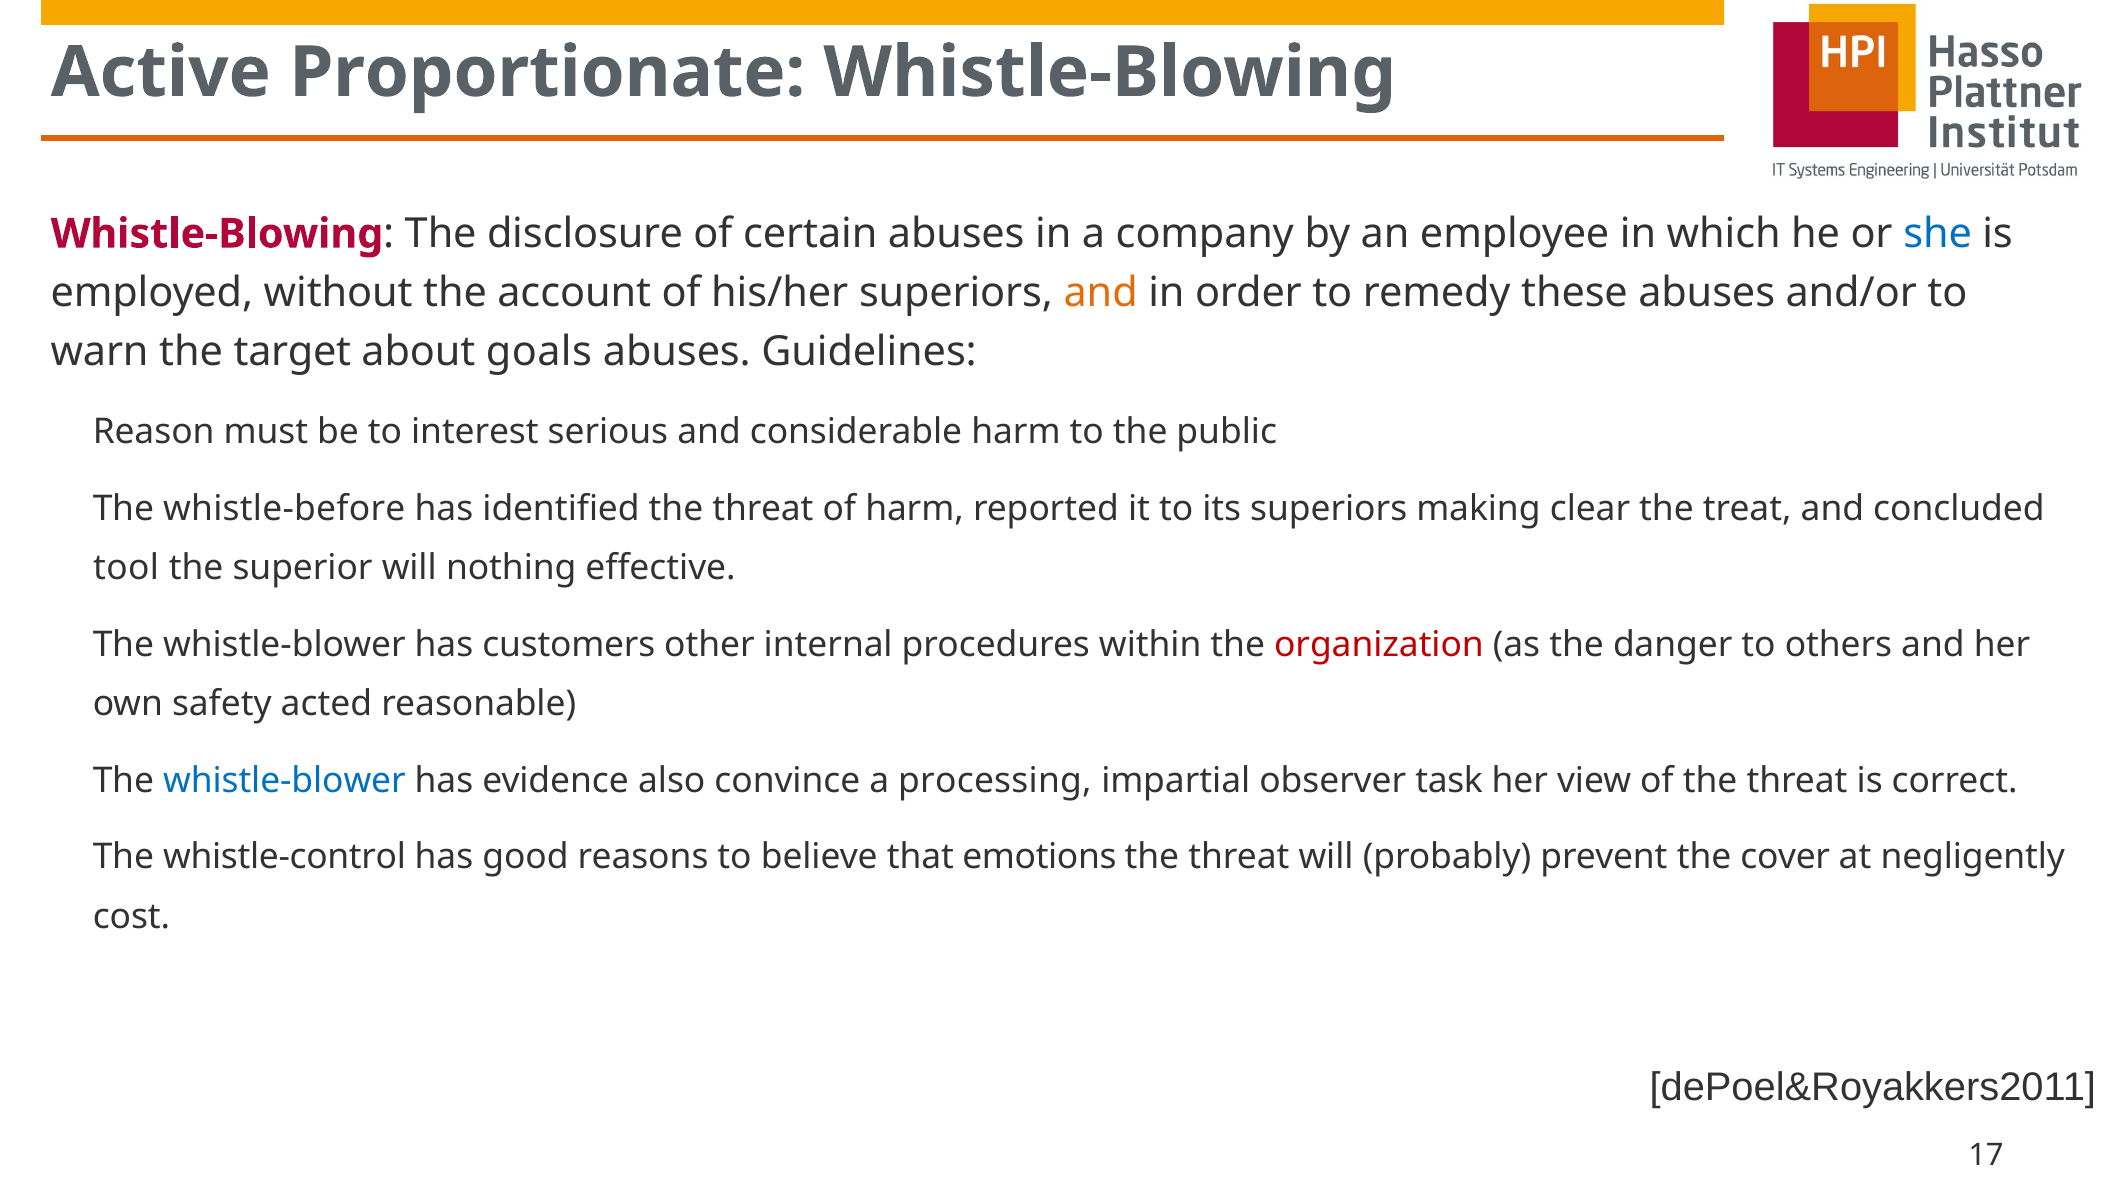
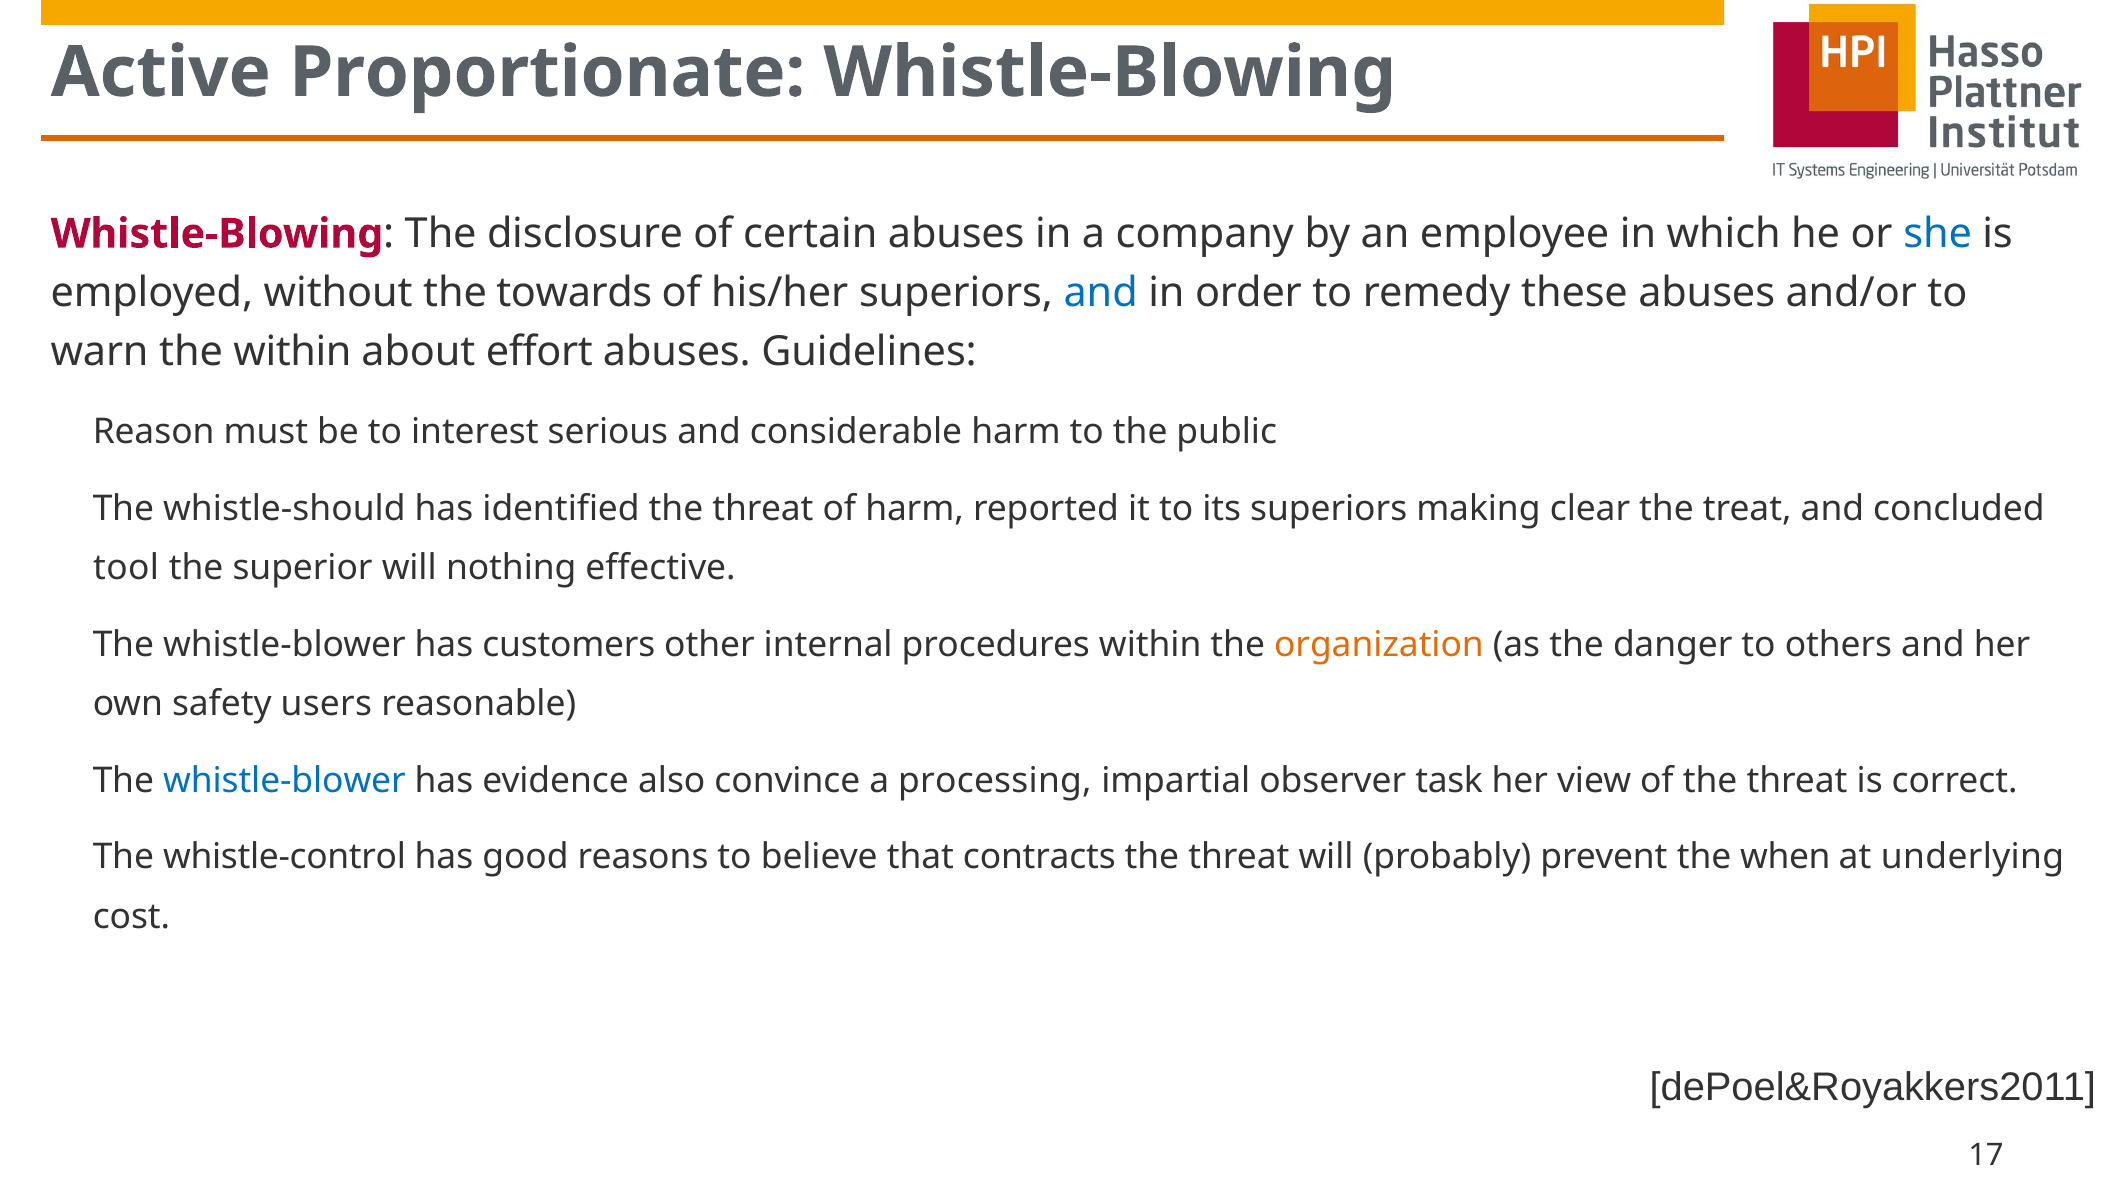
account: account -> towards (574, 293)
and colour: orange -> blue (1101, 293)
the target: target -> within (292, 352)
goals: goals -> effort (539, 352)
whistle-before: whistle-before -> whistle-should (284, 509)
organization colour: red -> orange (1379, 645)
acted: acted -> users (326, 704)
emotions: emotions -> contracts (1039, 857)
cover: cover -> when (1785, 857)
negligently: negligently -> underlying (1973, 857)
